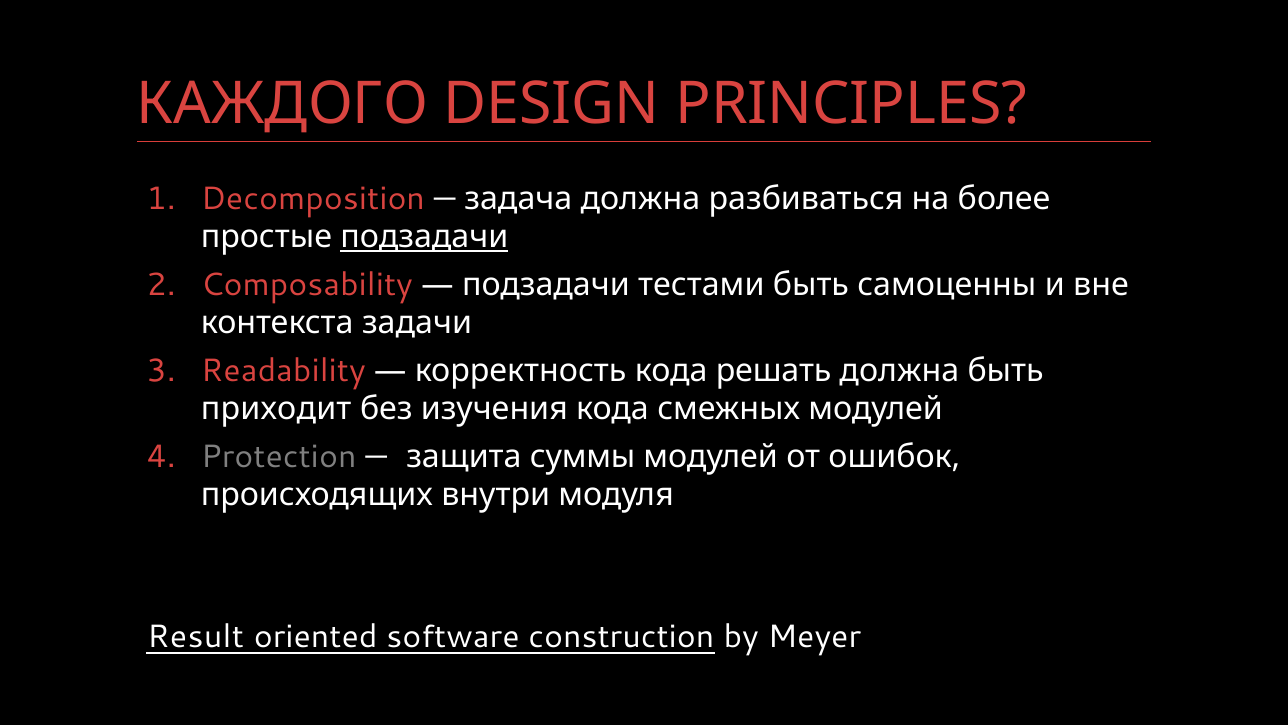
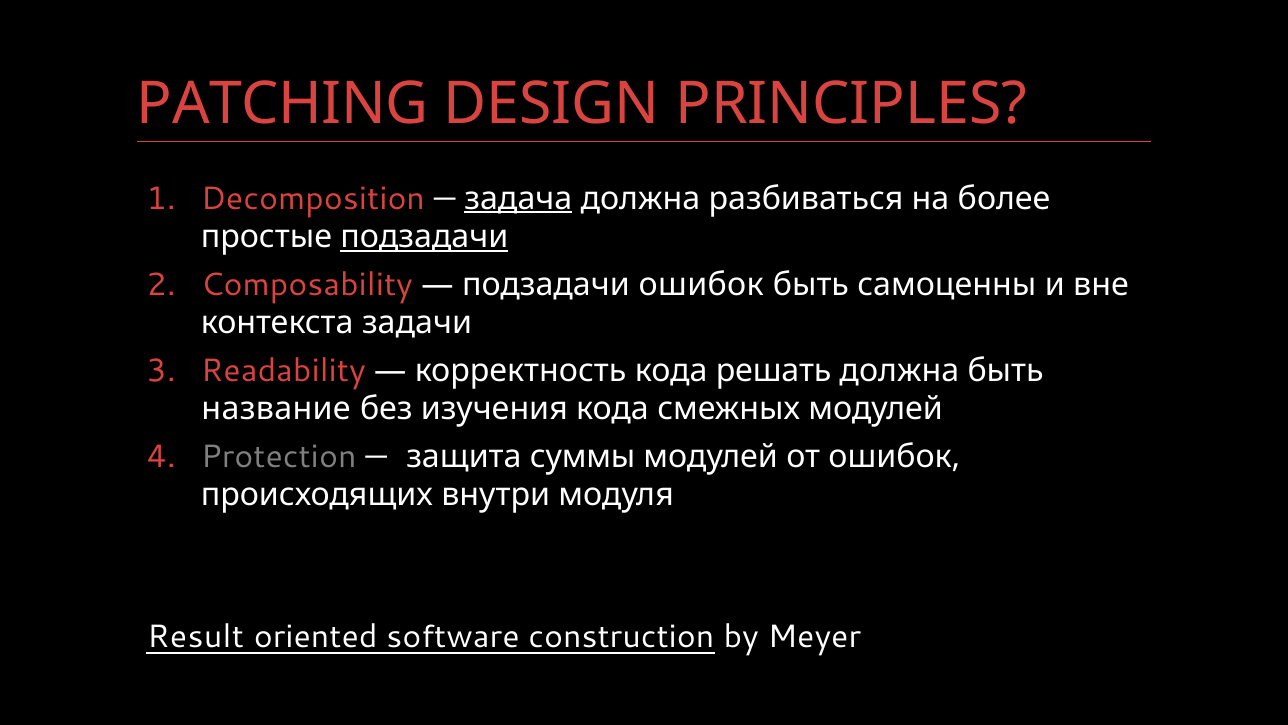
КАЖДОГО: КАЖДОГО -> PATCHING (283, 104)
задача underline: none -> present (518, 198)
подзадачи тестами: тестами -> ошибок (701, 284)
приходит: приходит -> название (276, 409)
